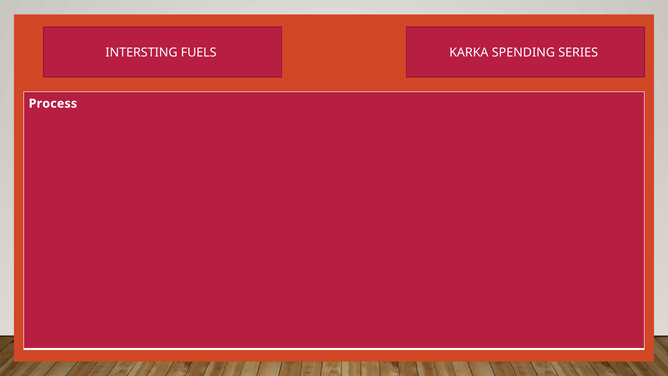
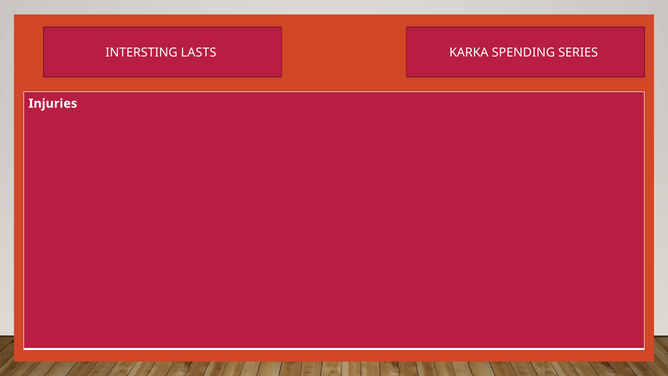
FUELS: FUELS -> LASTS (199, 53)
Process: Process -> Injuries (53, 103)
